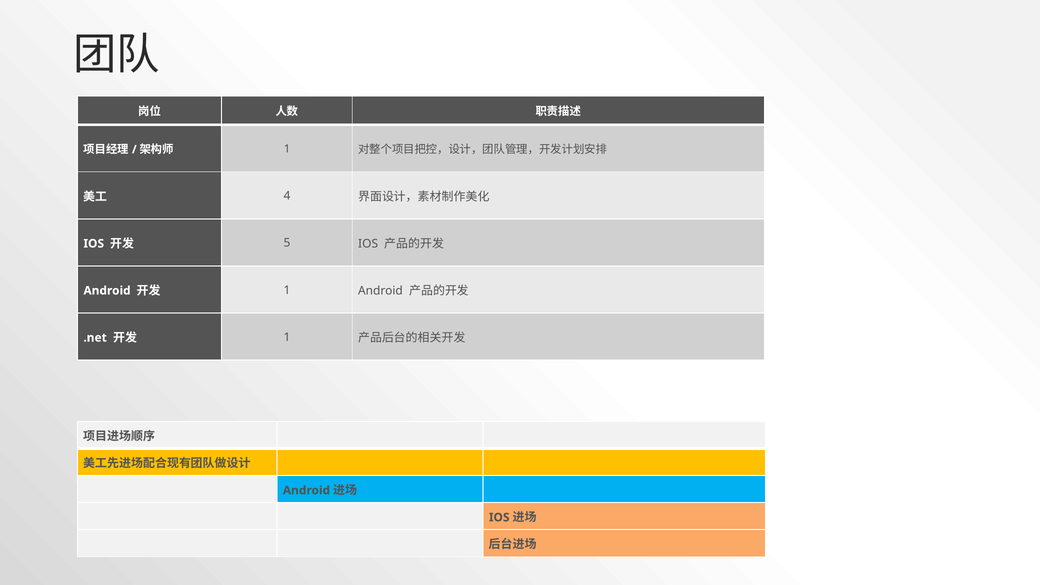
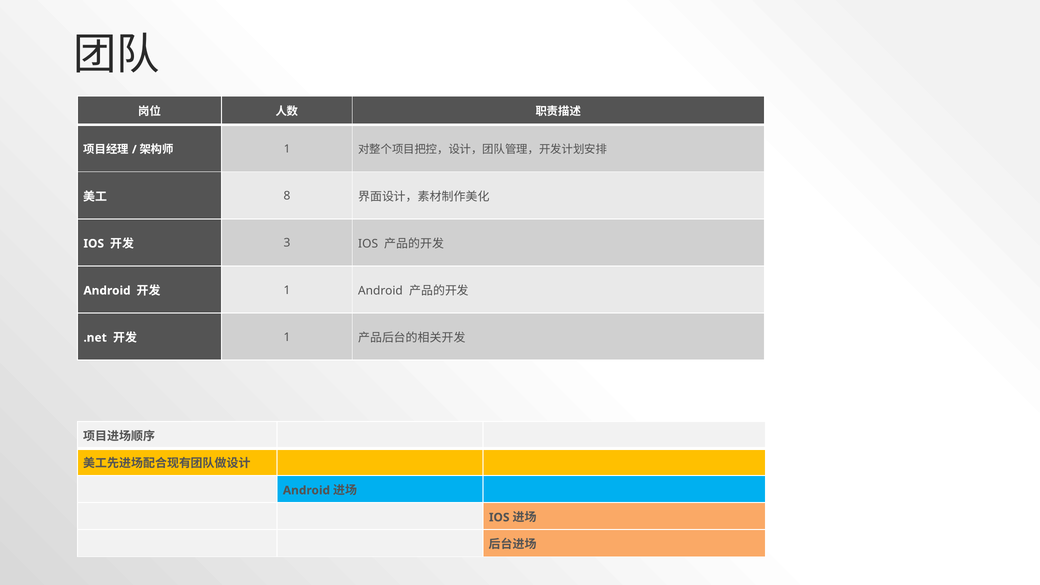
4: 4 -> 8 (287, 196)
5: 5 -> 3 (287, 243)
